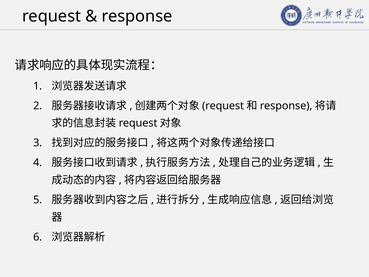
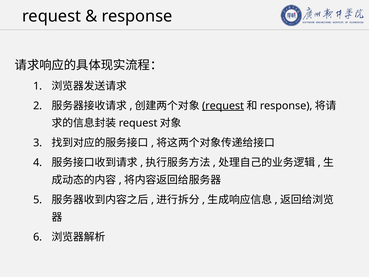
request underline: none -> present (223, 106)
